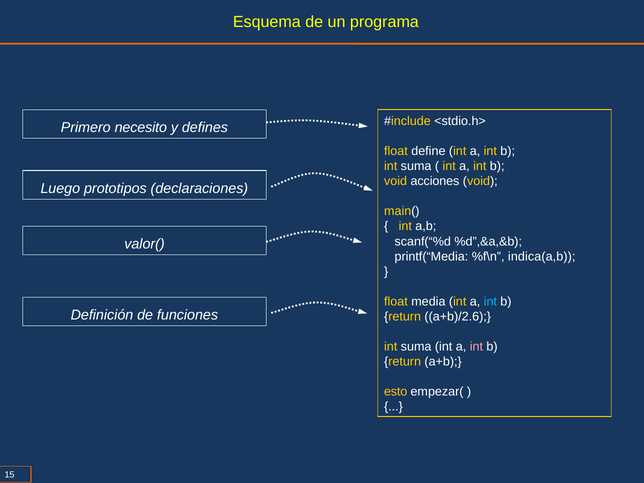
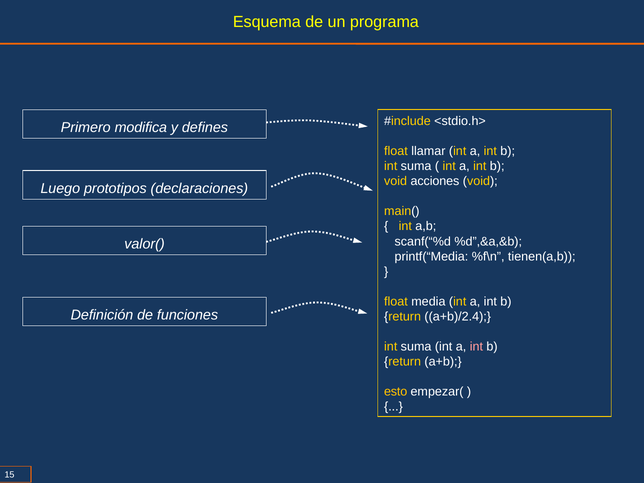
necesito: necesito -> modifica (141, 128)
define: define -> llamar (428, 151)
indica(a,b: indica(a,b -> tienen(a,b (542, 256)
int colour: light blue -> white (490, 302)
a+b)/2.6: a+b)/2.6 -> a+b)/2.4 (458, 317)
